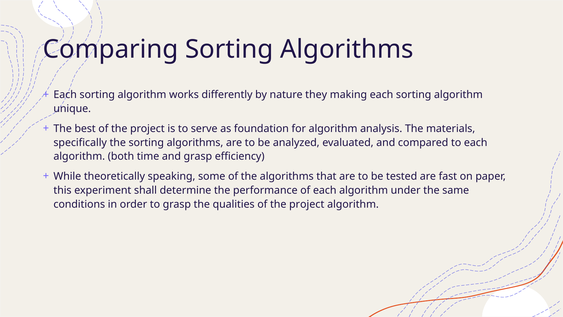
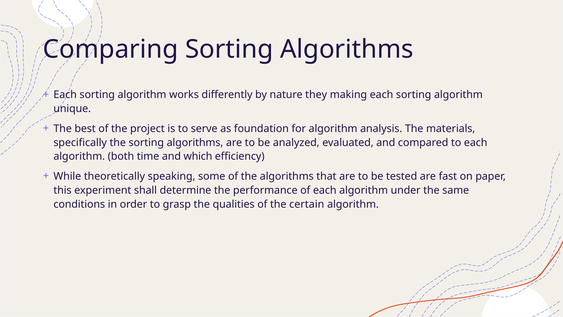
and grasp: grasp -> which (198, 156)
qualities of the project: project -> certain (307, 204)
